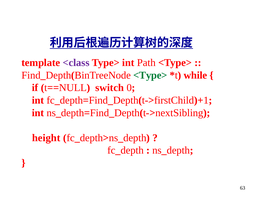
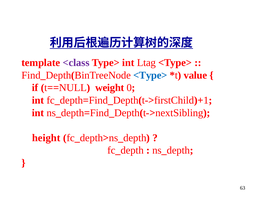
Path: Path -> Ltag (146, 63)
<Type> colour: green -> blue (150, 75)
while: while -> value (195, 75)
switch: switch -> weight (110, 88)
